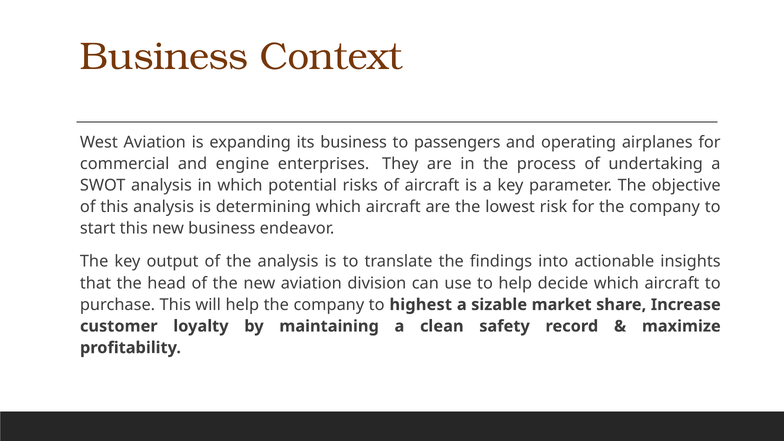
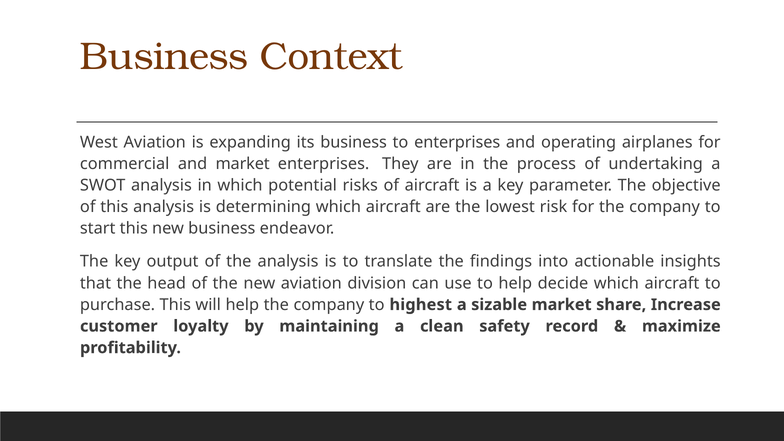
to passengers: passengers -> enterprises (457, 142)
and engine: engine -> market (243, 164)
